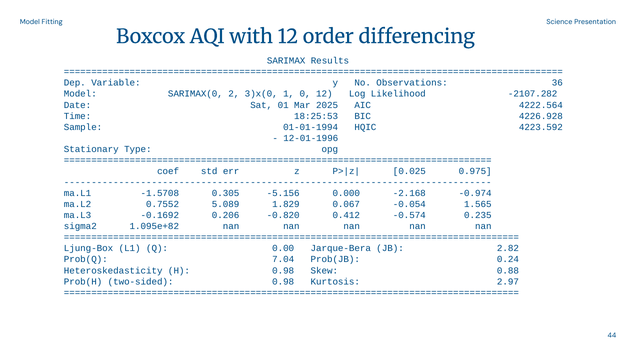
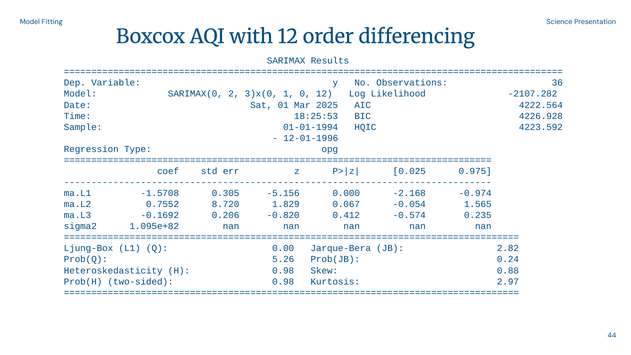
Stationary: Stationary -> Regression (91, 149)
5.089: 5.089 -> 8.720 (226, 204)
7.04: 7.04 -> 5.26 (283, 259)
